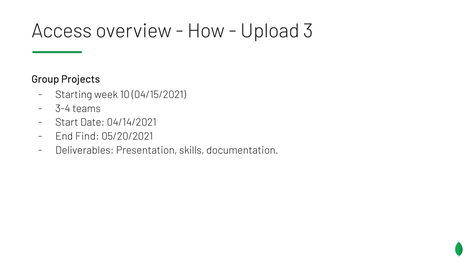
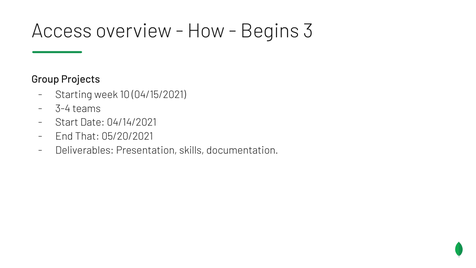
Upload: Upload -> Begins (270, 31)
Find: Find -> That (87, 136)
